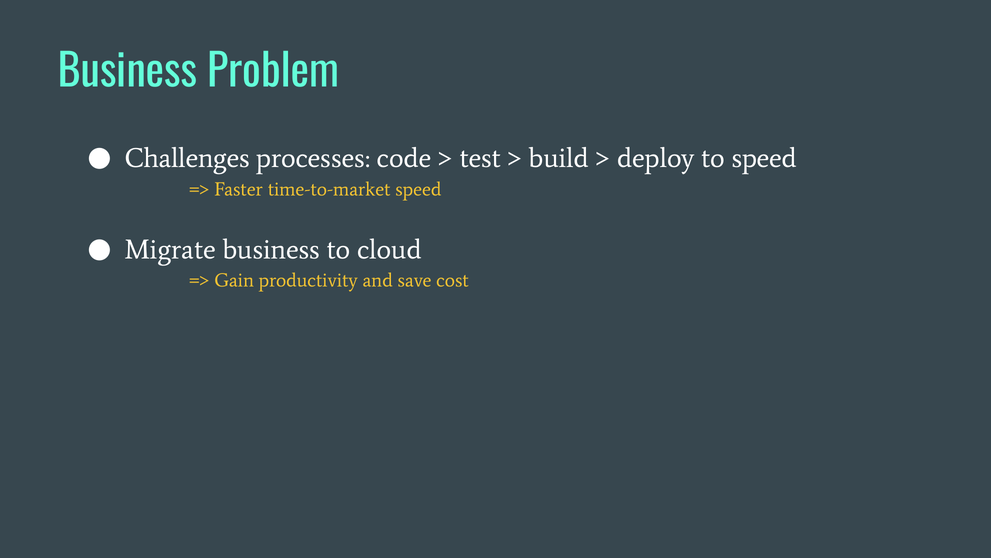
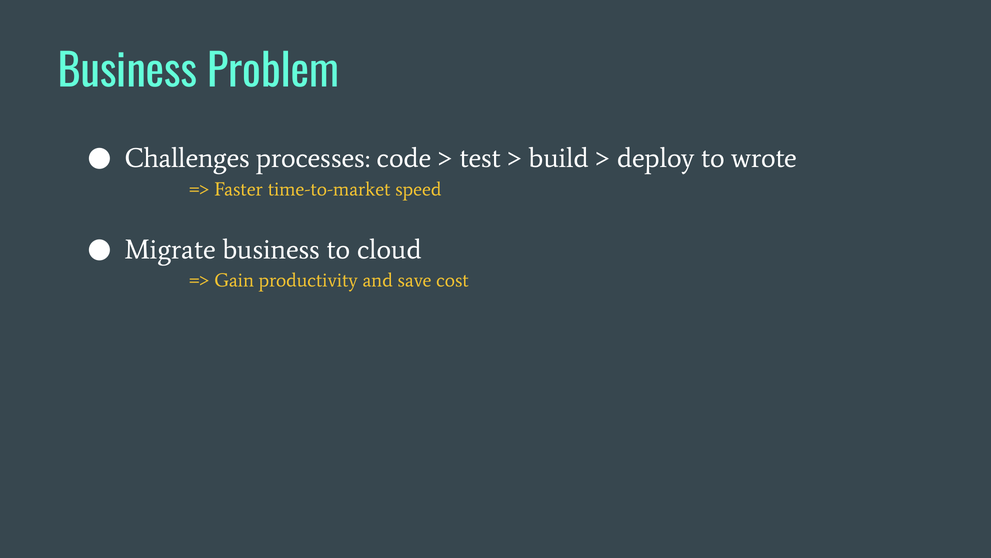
to speed: speed -> wrote (764, 158)
